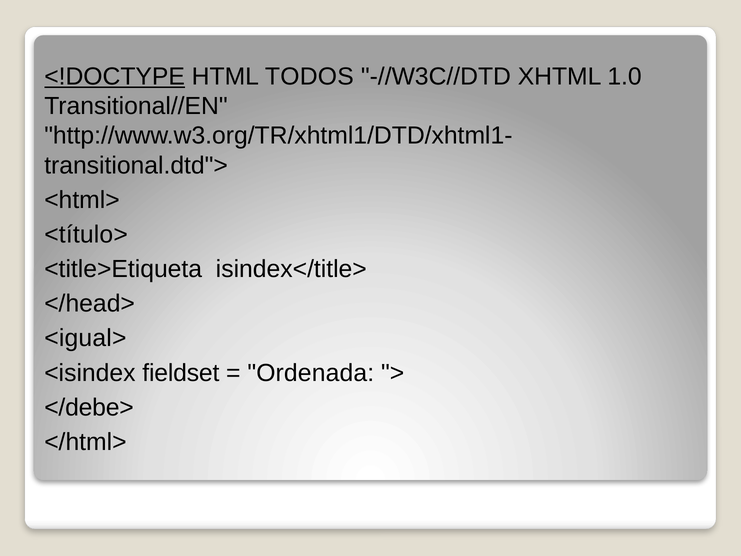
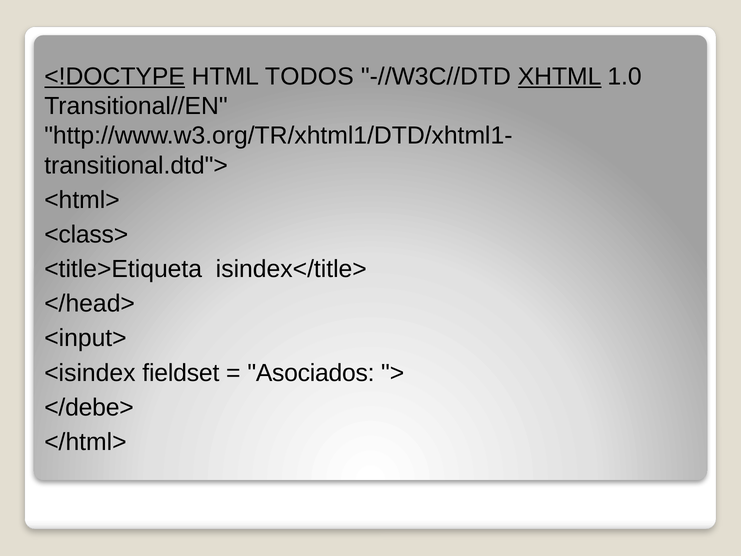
XHTML underline: none -> present (560, 76)
<título>: <título> -> <class> (86, 234)
<igual>: <igual> -> <input> (85, 338)
Ordenada: Ordenada -> Asociados (311, 373)
